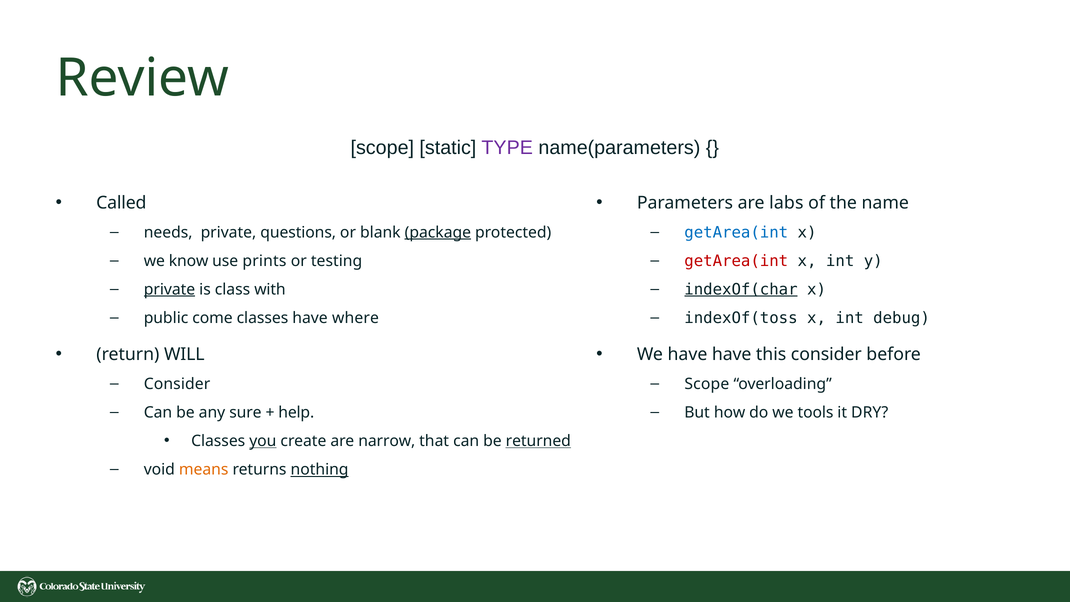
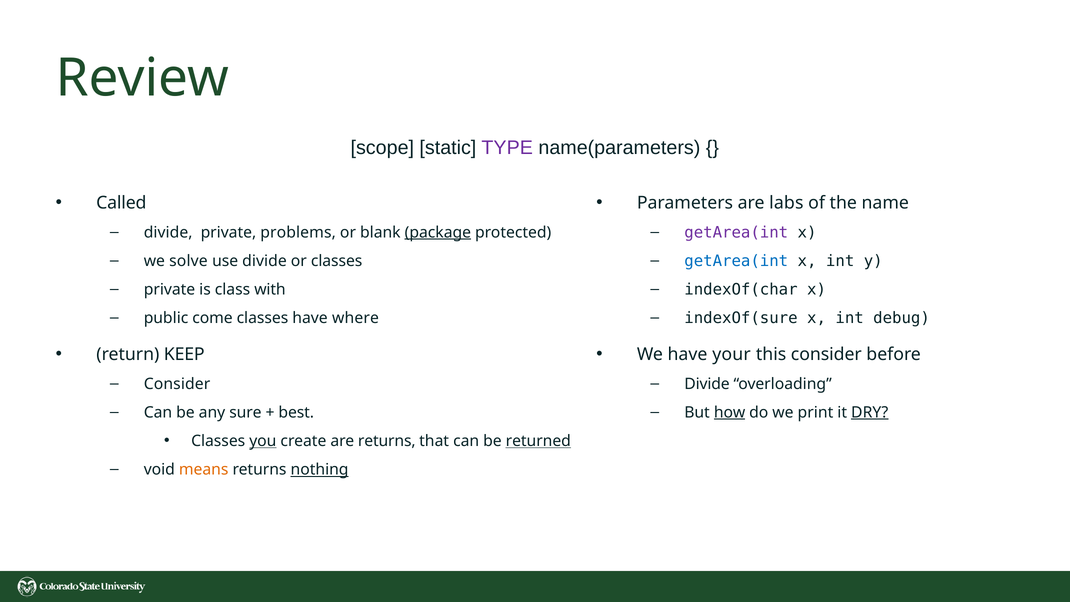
needs: needs -> divide (168, 232)
questions: questions -> problems (298, 232)
getArea(int colour: blue -> purple (736, 232)
getArea(int colour: red -> blue (736, 261)
know: know -> solve (188, 261)
use prints: prints -> divide (264, 261)
or testing: testing -> classes (337, 261)
private underline: present -> none (169, 289)
indexOf(char underline: present -> none (741, 289)
indexOf(toss: indexOf(toss -> indexOf(sure (741, 318)
WILL: WILL -> KEEP (184, 354)
have have: have -> your (732, 354)
Scope: Scope -> Divide (707, 384)
help: help -> best (296, 412)
how underline: none -> present (730, 412)
tools: tools -> print (815, 412)
DRY underline: none -> present (870, 412)
are narrow: narrow -> returns (387, 441)
